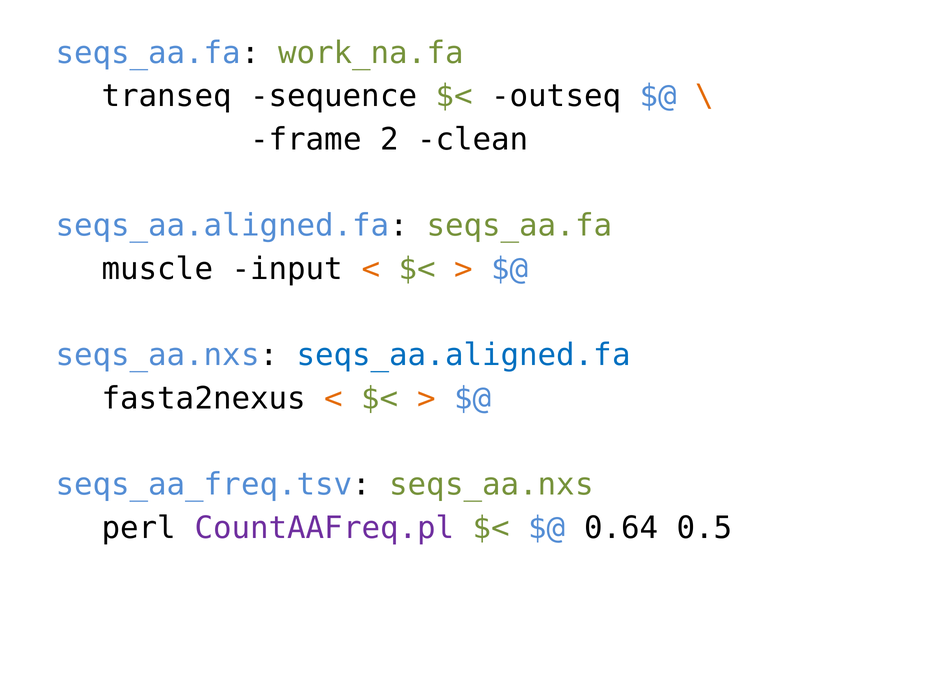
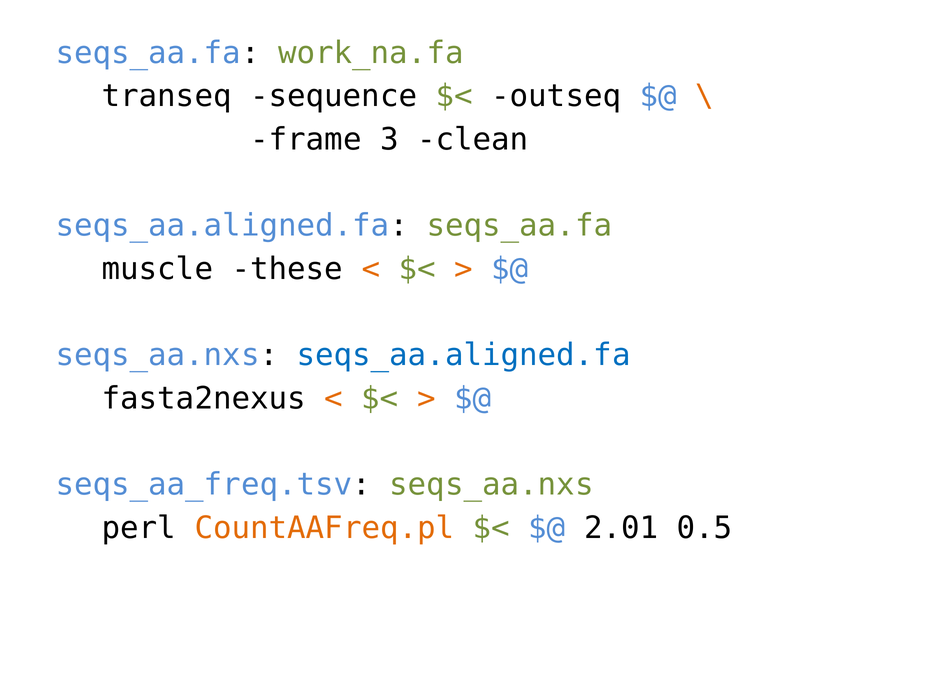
2: 2 -> 3 (389, 139)
input: input -> these (287, 269)
CountAAFreq.pl colour: purple -> orange (324, 528)
0.64: 0.64 -> 2.01 (621, 528)
